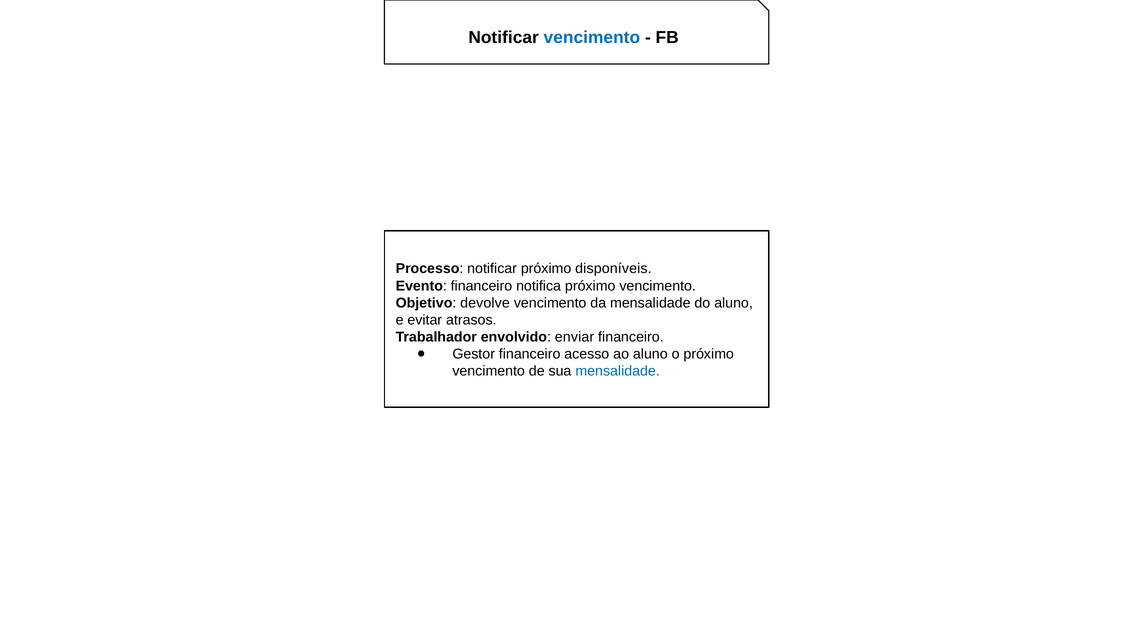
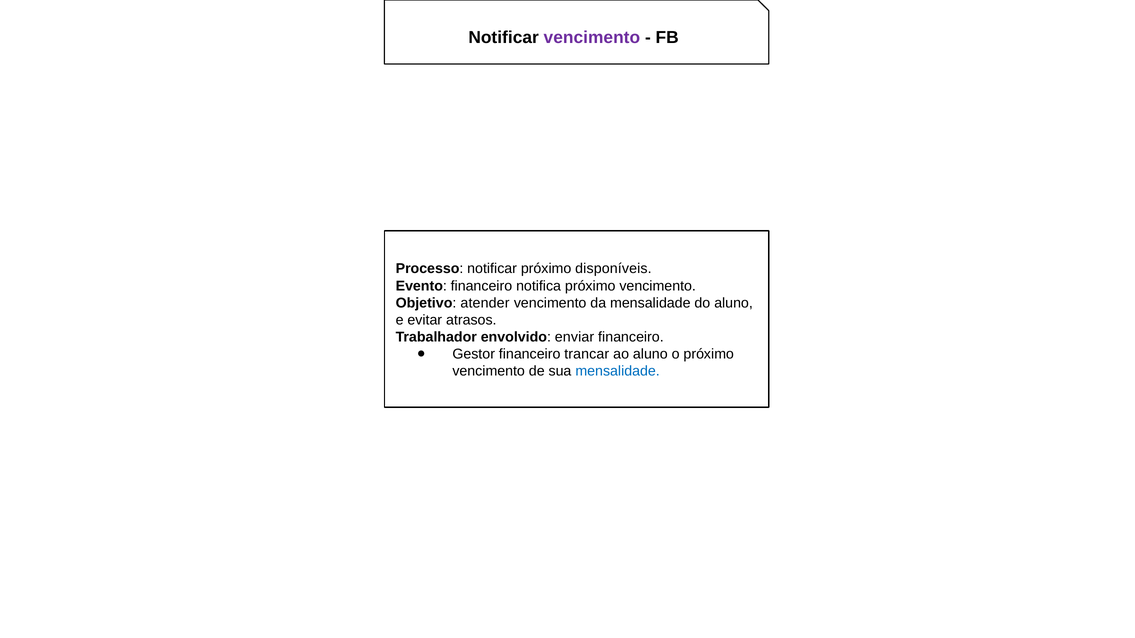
vencimento colour: blue -> purple (592, 37)
devolve: devolve -> atender (485, 303)
acesso: acesso -> trancar (587, 354)
